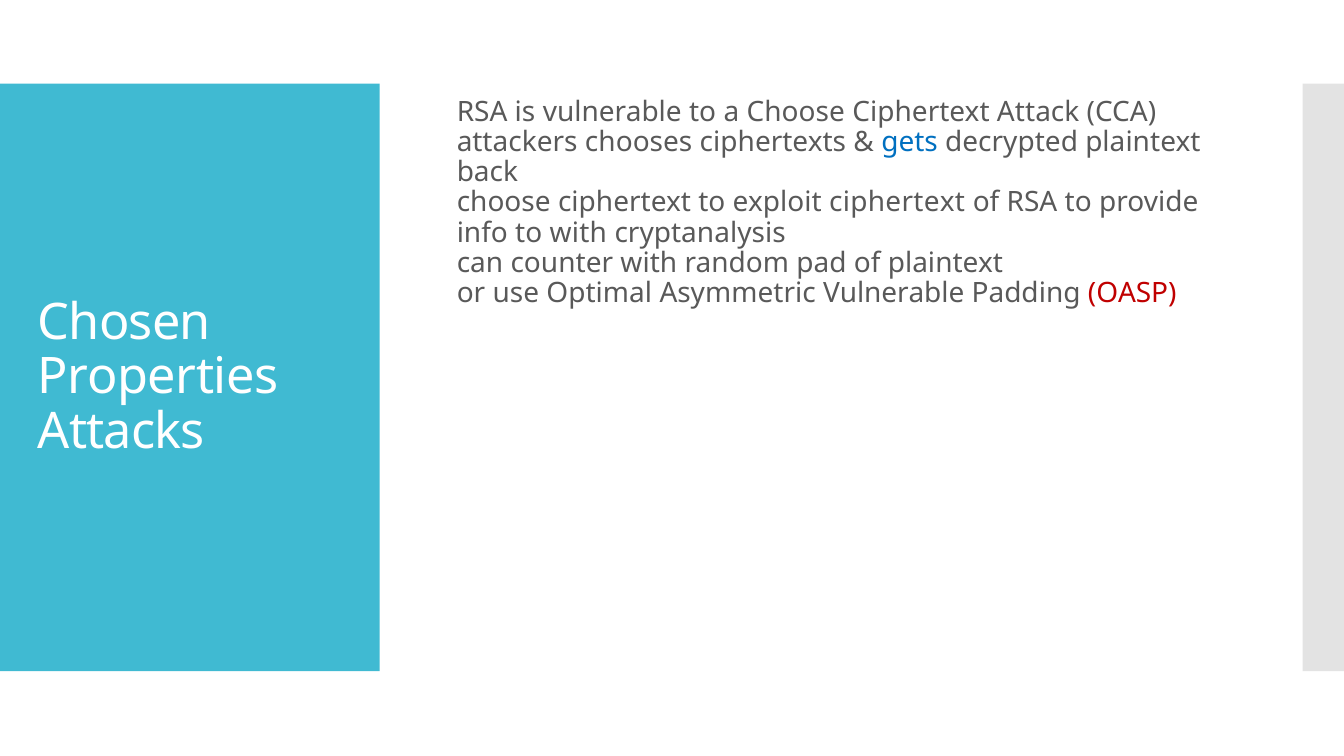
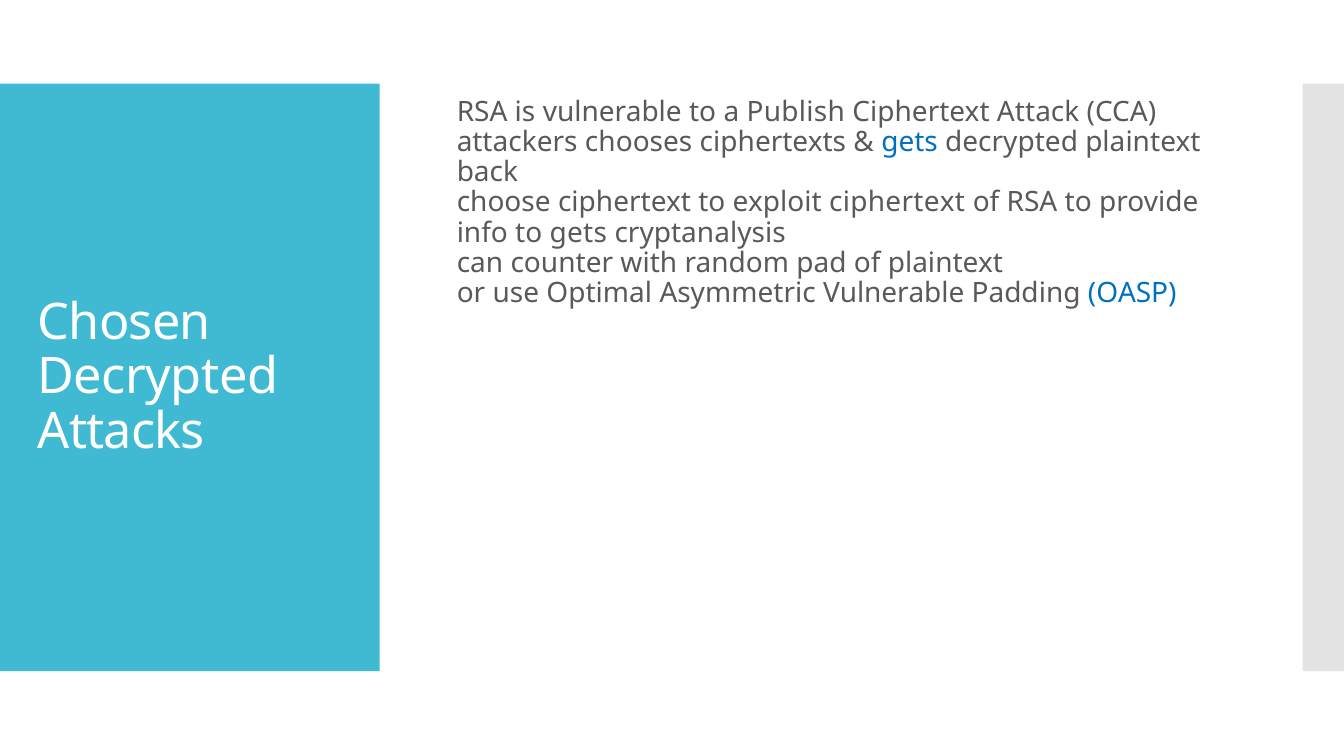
a Choose: Choose -> Publish (796, 112)
to with: with -> gets (578, 233)
OASP colour: red -> blue (1132, 293)
Properties: Properties -> Decrypted (158, 377)
